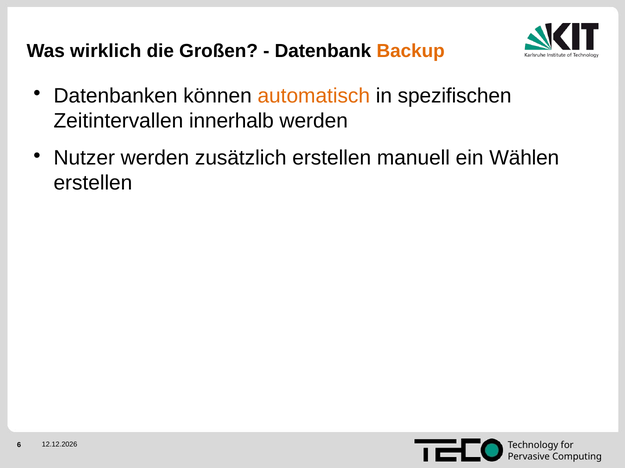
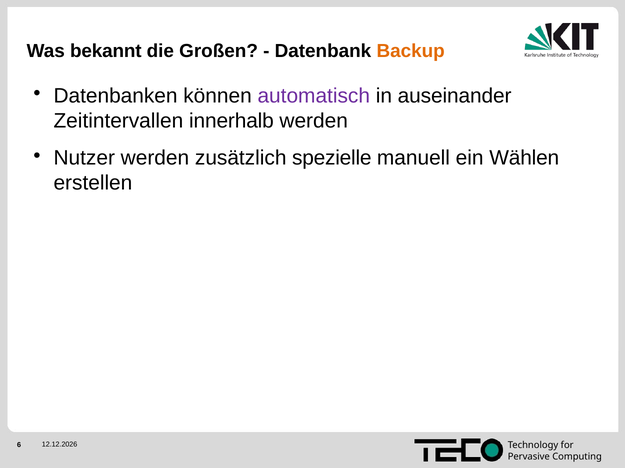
wirklich: wirklich -> bekannt (106, 51)
automatisch colour: orange -> purple (314, 96)
spezifischen: spezifischen -> auseinander (455, 96)
zusätzlich erstellen: erstellen -> spezielle (332, 158)
